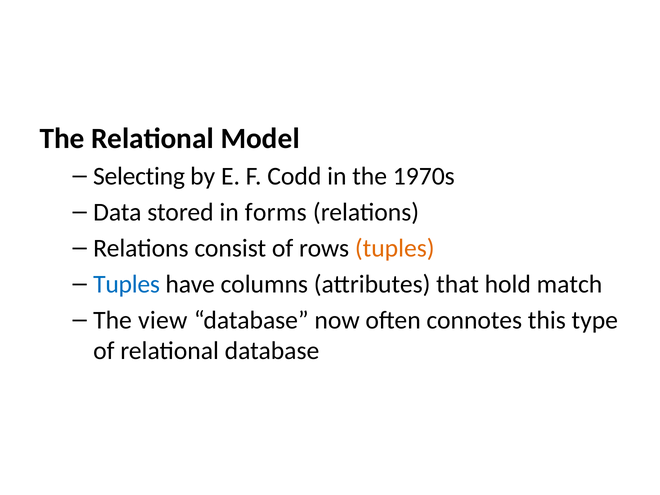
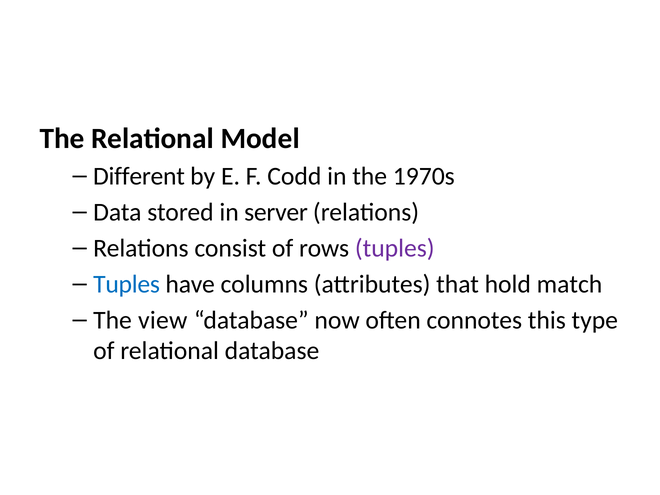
Selecting: Selecting -> Different (139, 176)
forms: forms -> server (276, 212)
tuples colour: orange -> purple (395, 248)
